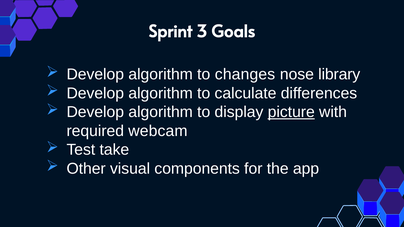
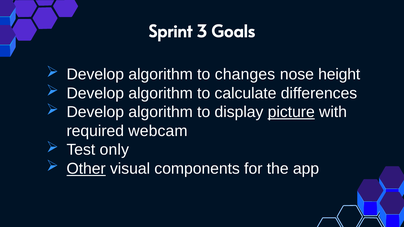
library: library -> height (339, 74)
take: take -> only (114, 150)
Other underline: none -> present (86, 169)
